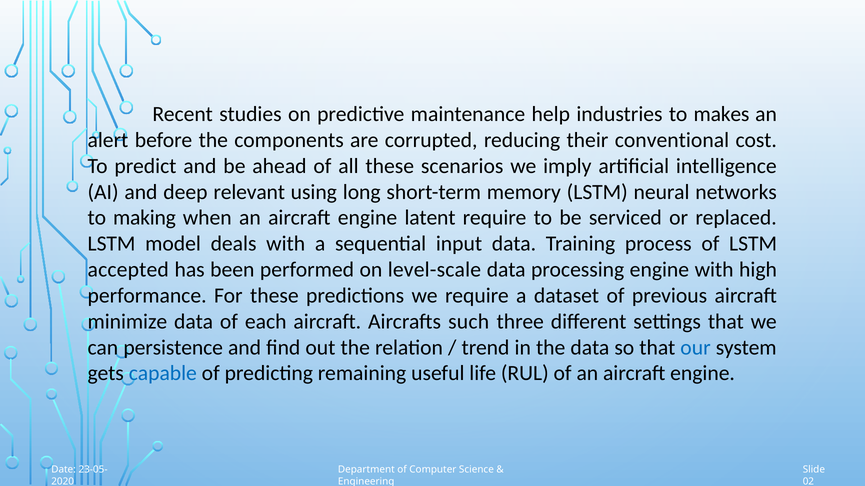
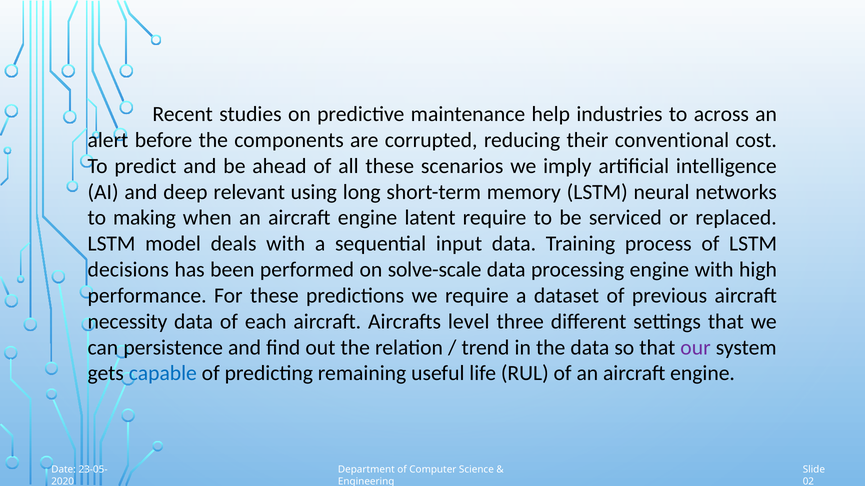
makes: makes -> across (721, 114)
accepted: accepted -> decisions (128, 270)
level-scale: level-scale -> solve-scale (435, 270)
minimize: minimize -> necessity (127, 322)
such: such -> level (469, 322)
our colour: blue -> purple (696, 348)
